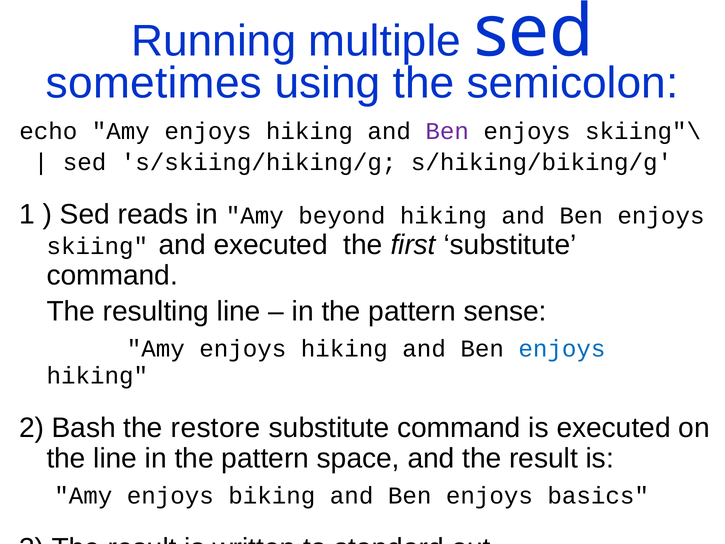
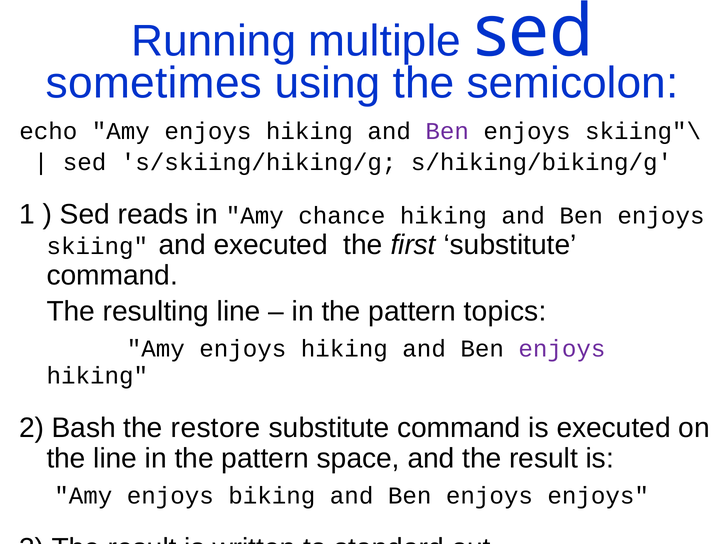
beyond: beyond -> chance (342, 216)
sense: sense -> topics (505, 311)
enjoys colour: blue -> purple (562, 349)
enjoys basics: basics -> enjoys (598, 495)
